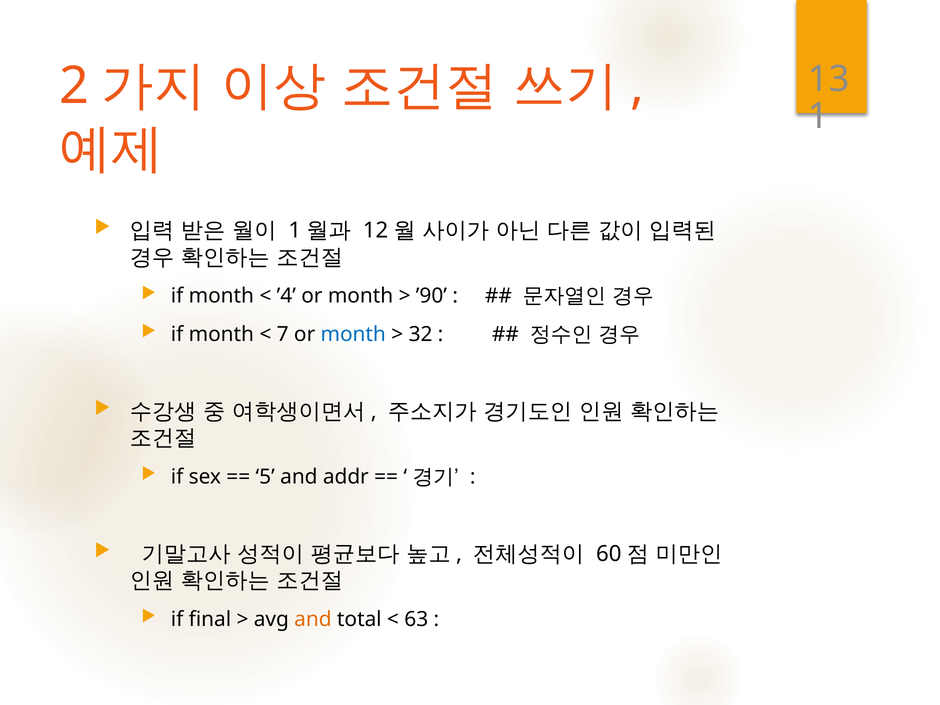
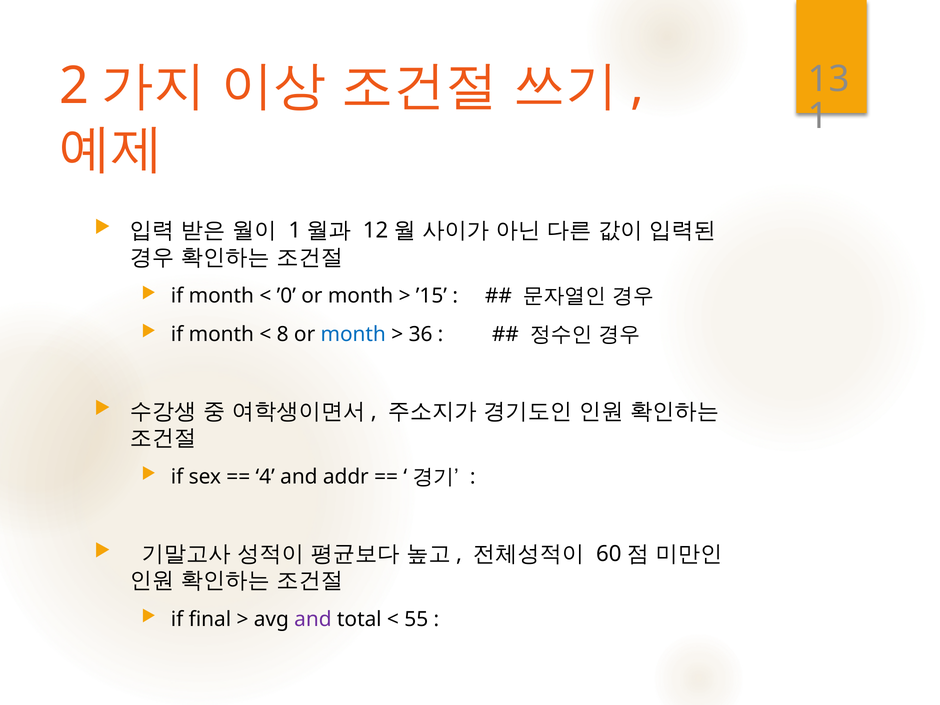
’4: ’4 -> ’0 (286, 296)
’90: ’90 -> ’15 (431, 296)
7: 7 -> 8 (283, 334)
32: 32 -> 36 (421, 334)
5: 5 -> 4 (265, 477)
and colour: orange -> purple (313, 619)
63: 63 -> 55 (416, 619)
